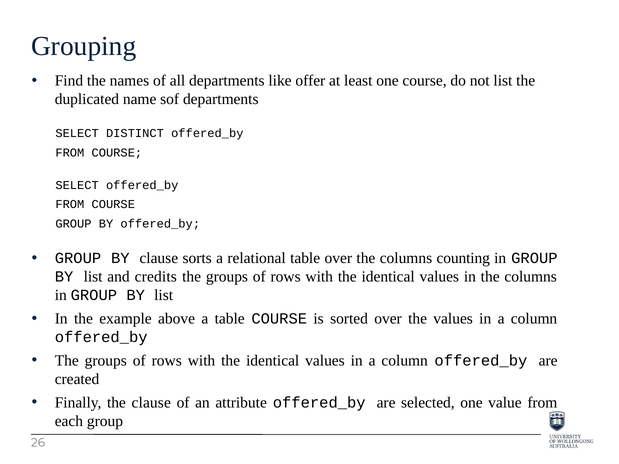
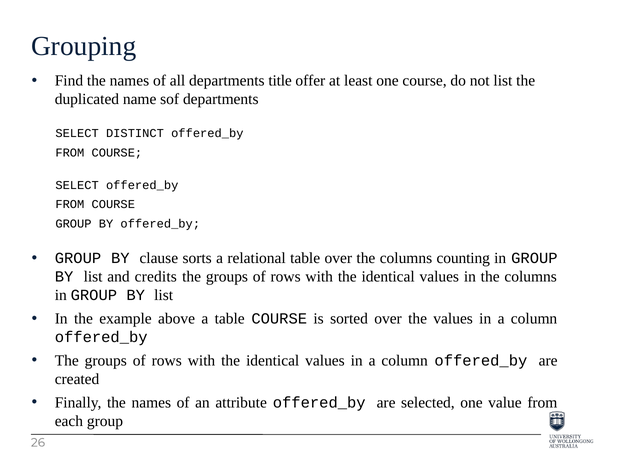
like: like -> title (280, 81)
Finally the clause: clause -> names (151, 403)
